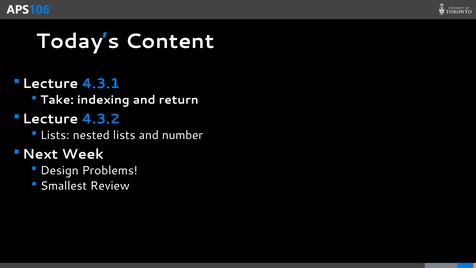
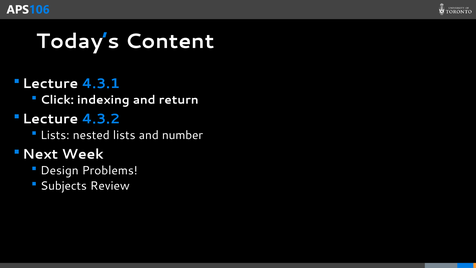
Take: Take -> Click (57, 100)
Smallest: Smallest -> Subjects (64, 186)
